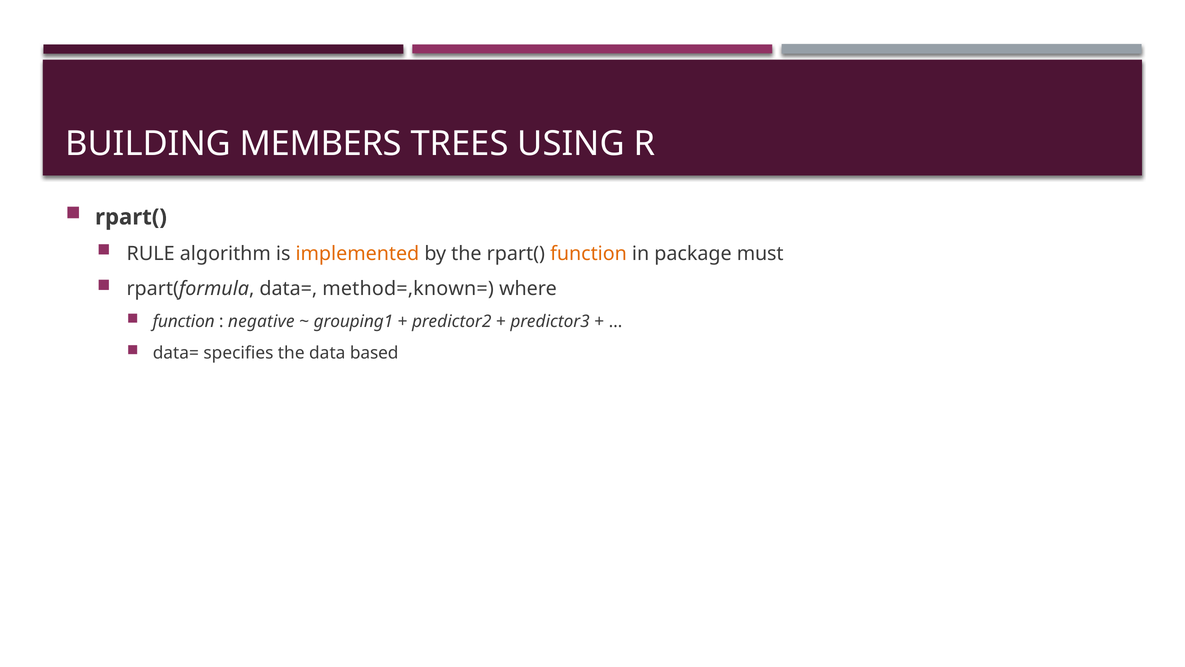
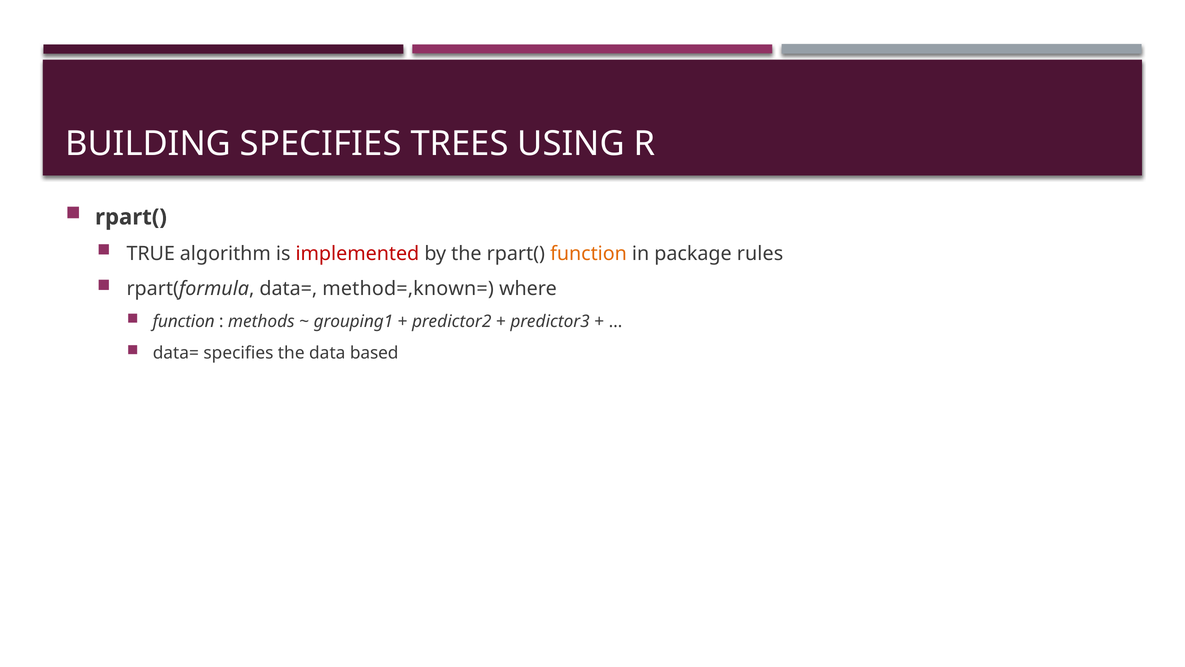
BUILDING MEMBERS: MEMBERS -> SPECIFIES (321, 144)
RULE: RULE -> TRUE (151, 253)
implemented colour: orange -> red (357, 253)
must: must -> rules (760, 253)
negative: negative -> methods (261, 321)
